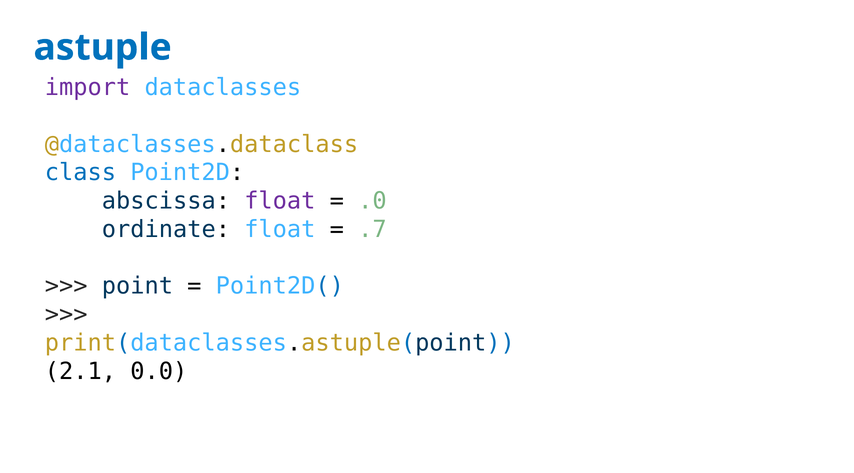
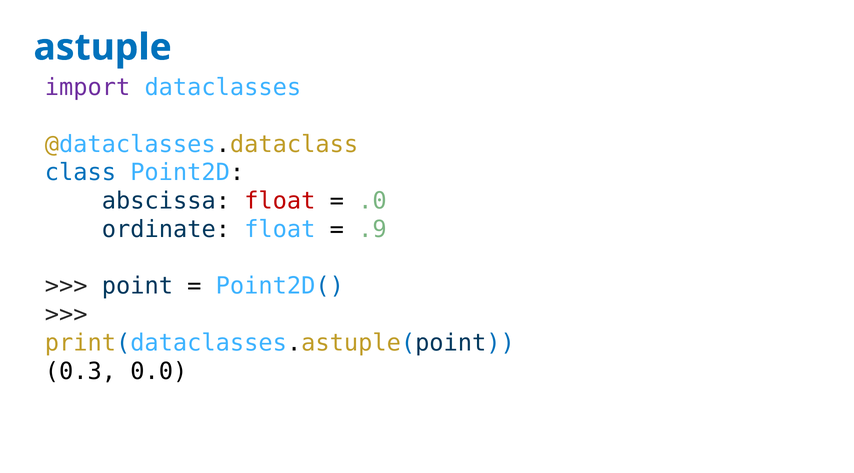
float colour: purple -> red (280, 201)
.7: .7 -> .9 (372, 230)
2.1: 2.1 -> 0.3 (80, 372)
